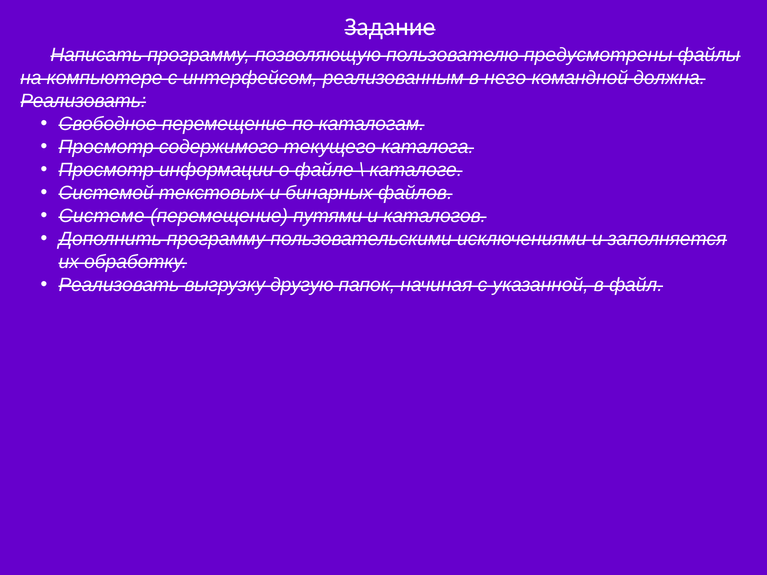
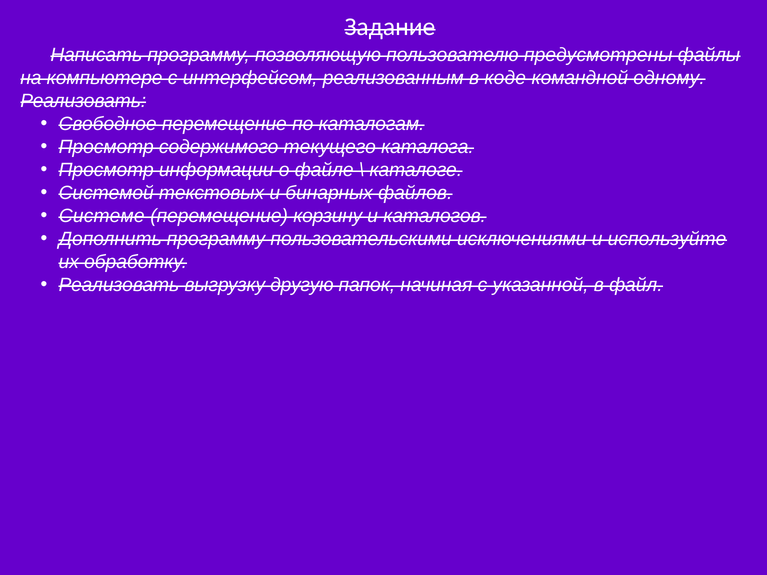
него: него -> коде (505, 78)
должна: должна -> одному (669, 78)
путями: путями -> корзину (328, 216)
заполняется: заполняется -> используйте (667, 239)
